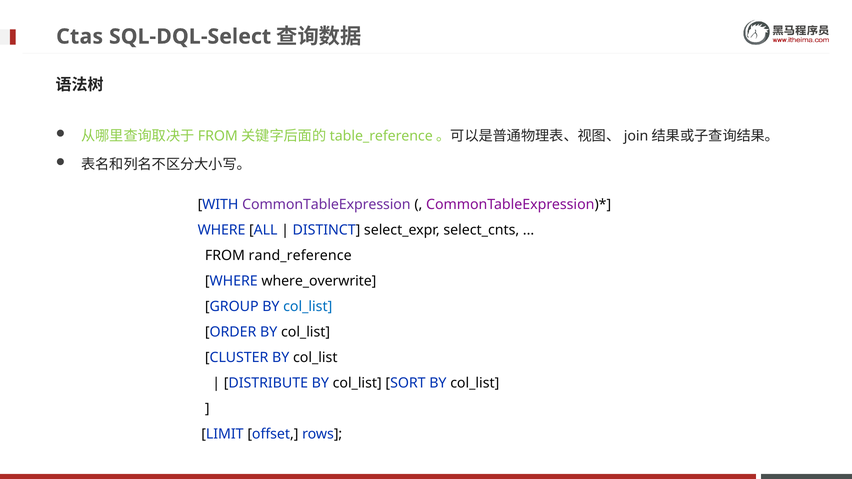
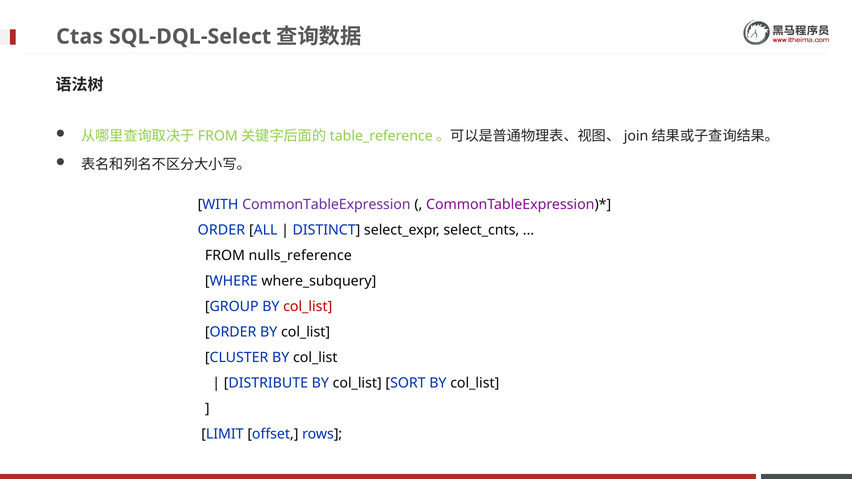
WHERE: WHERE -> ORDER (221, 230)
rand_reference: rand_reference -> nulls_reference (300, 256)
where_overwrite: where_overwrite -> where_subquery (319, 281)
col_list colour: blue -> red (308, 307)
